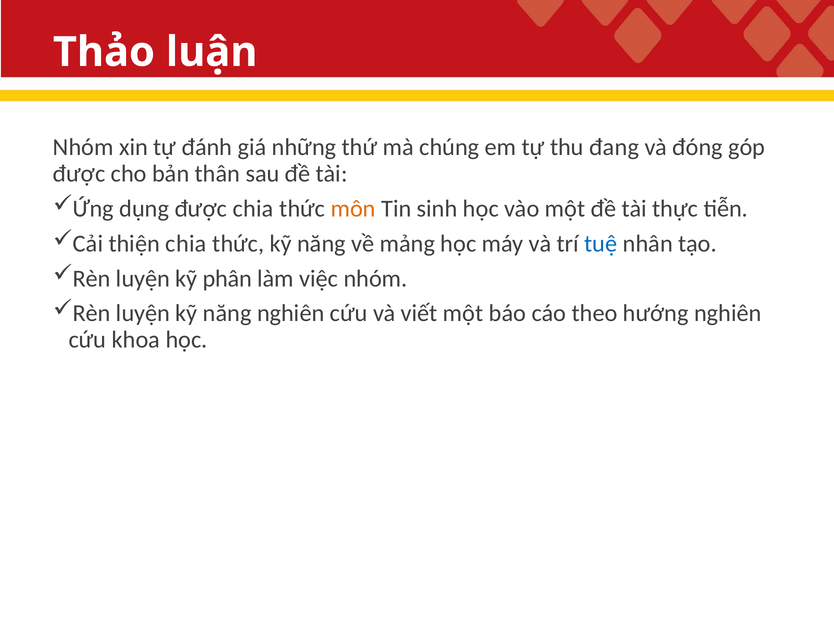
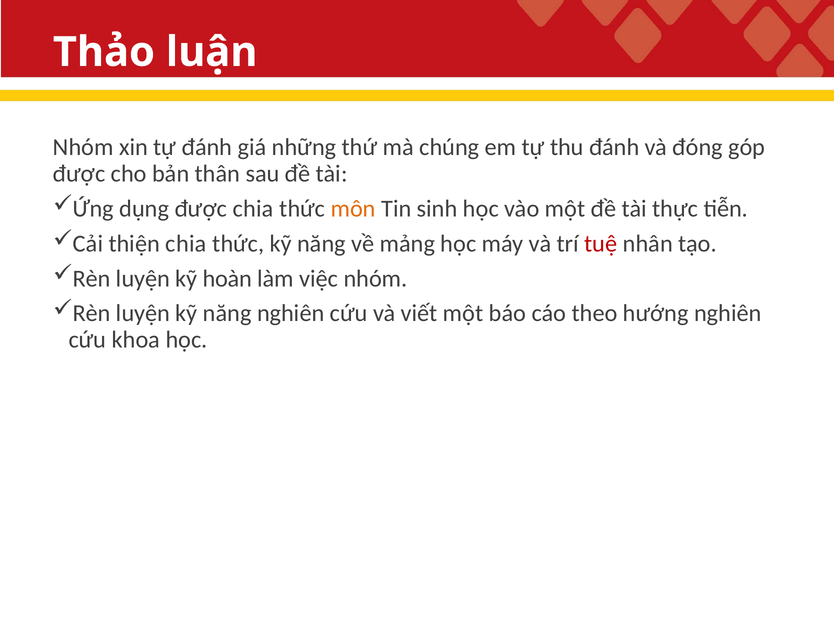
thu đang: đang -> đánh (614, 148)
tuệ colour: blue -> red (601, 244)
phân: phân -> hoàn (227, 279)
